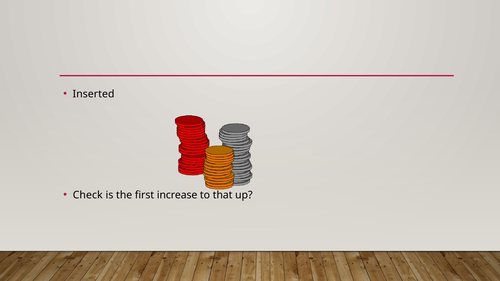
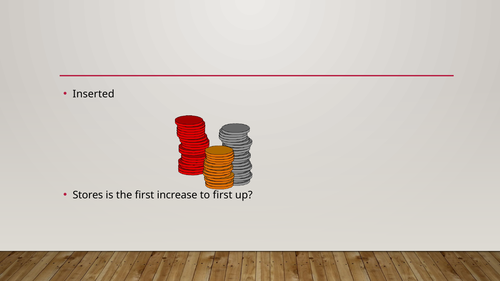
Check: Check -> Stores (88, 195)
to that: that -> first (223, 195)
